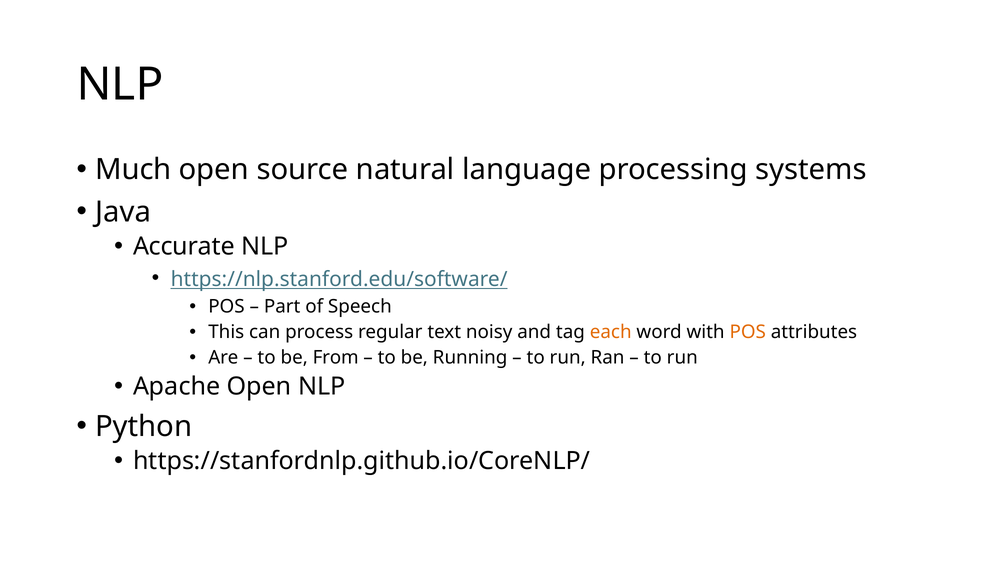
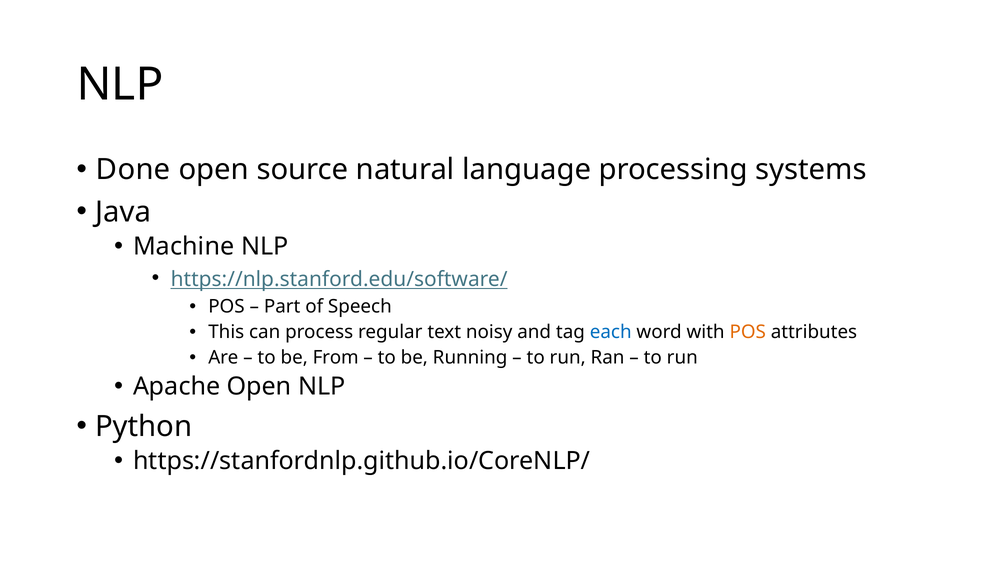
Much: Much -> Done (133, 170)
Accurate: Accurate -> Machine (184, 246)
each colour: orange -> blue (611, 332)
